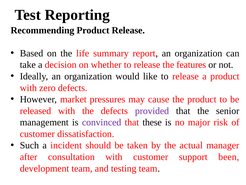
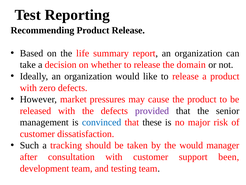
features: features -> domain (191, 65)
convinced colour: purple -> blue (102, 122)
incident: incident -> tracking (66, 145)
the actual: actual -> would (191, 145)
